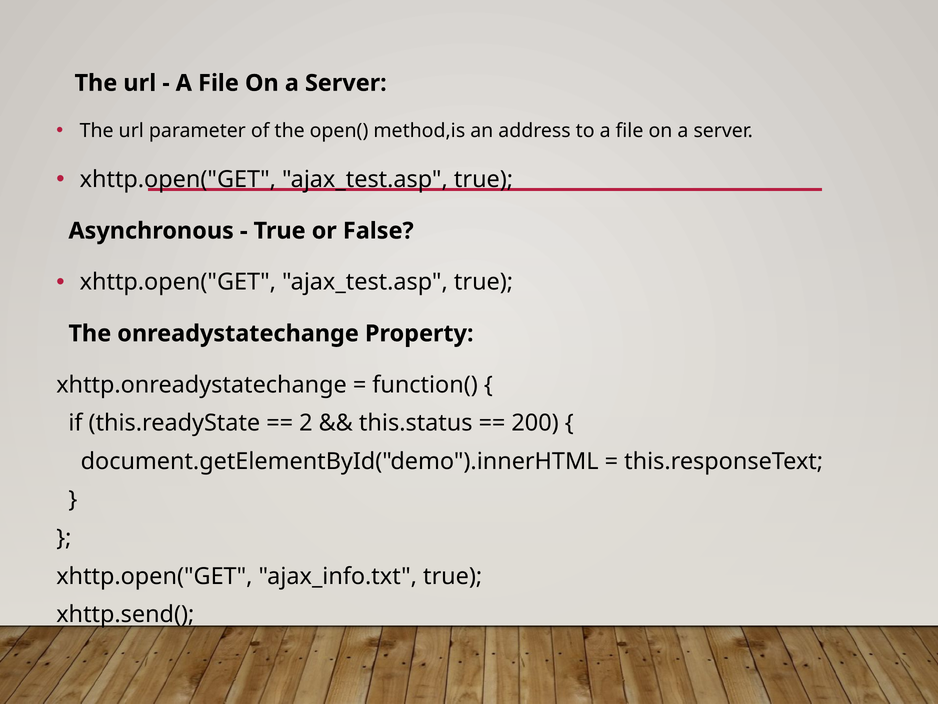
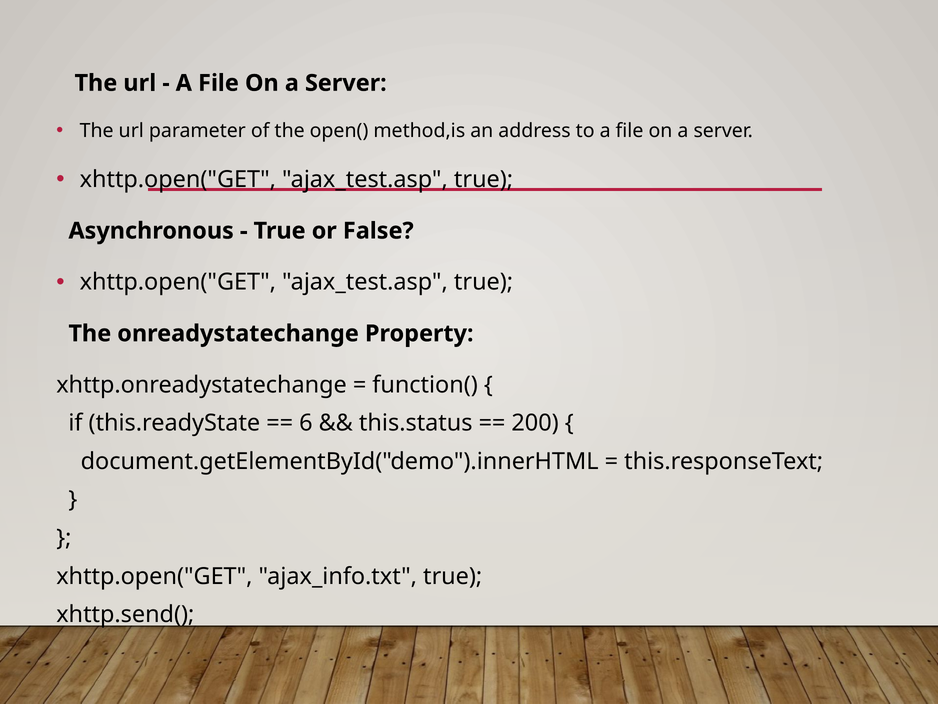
2: 2 -> 6 (306, 423)
